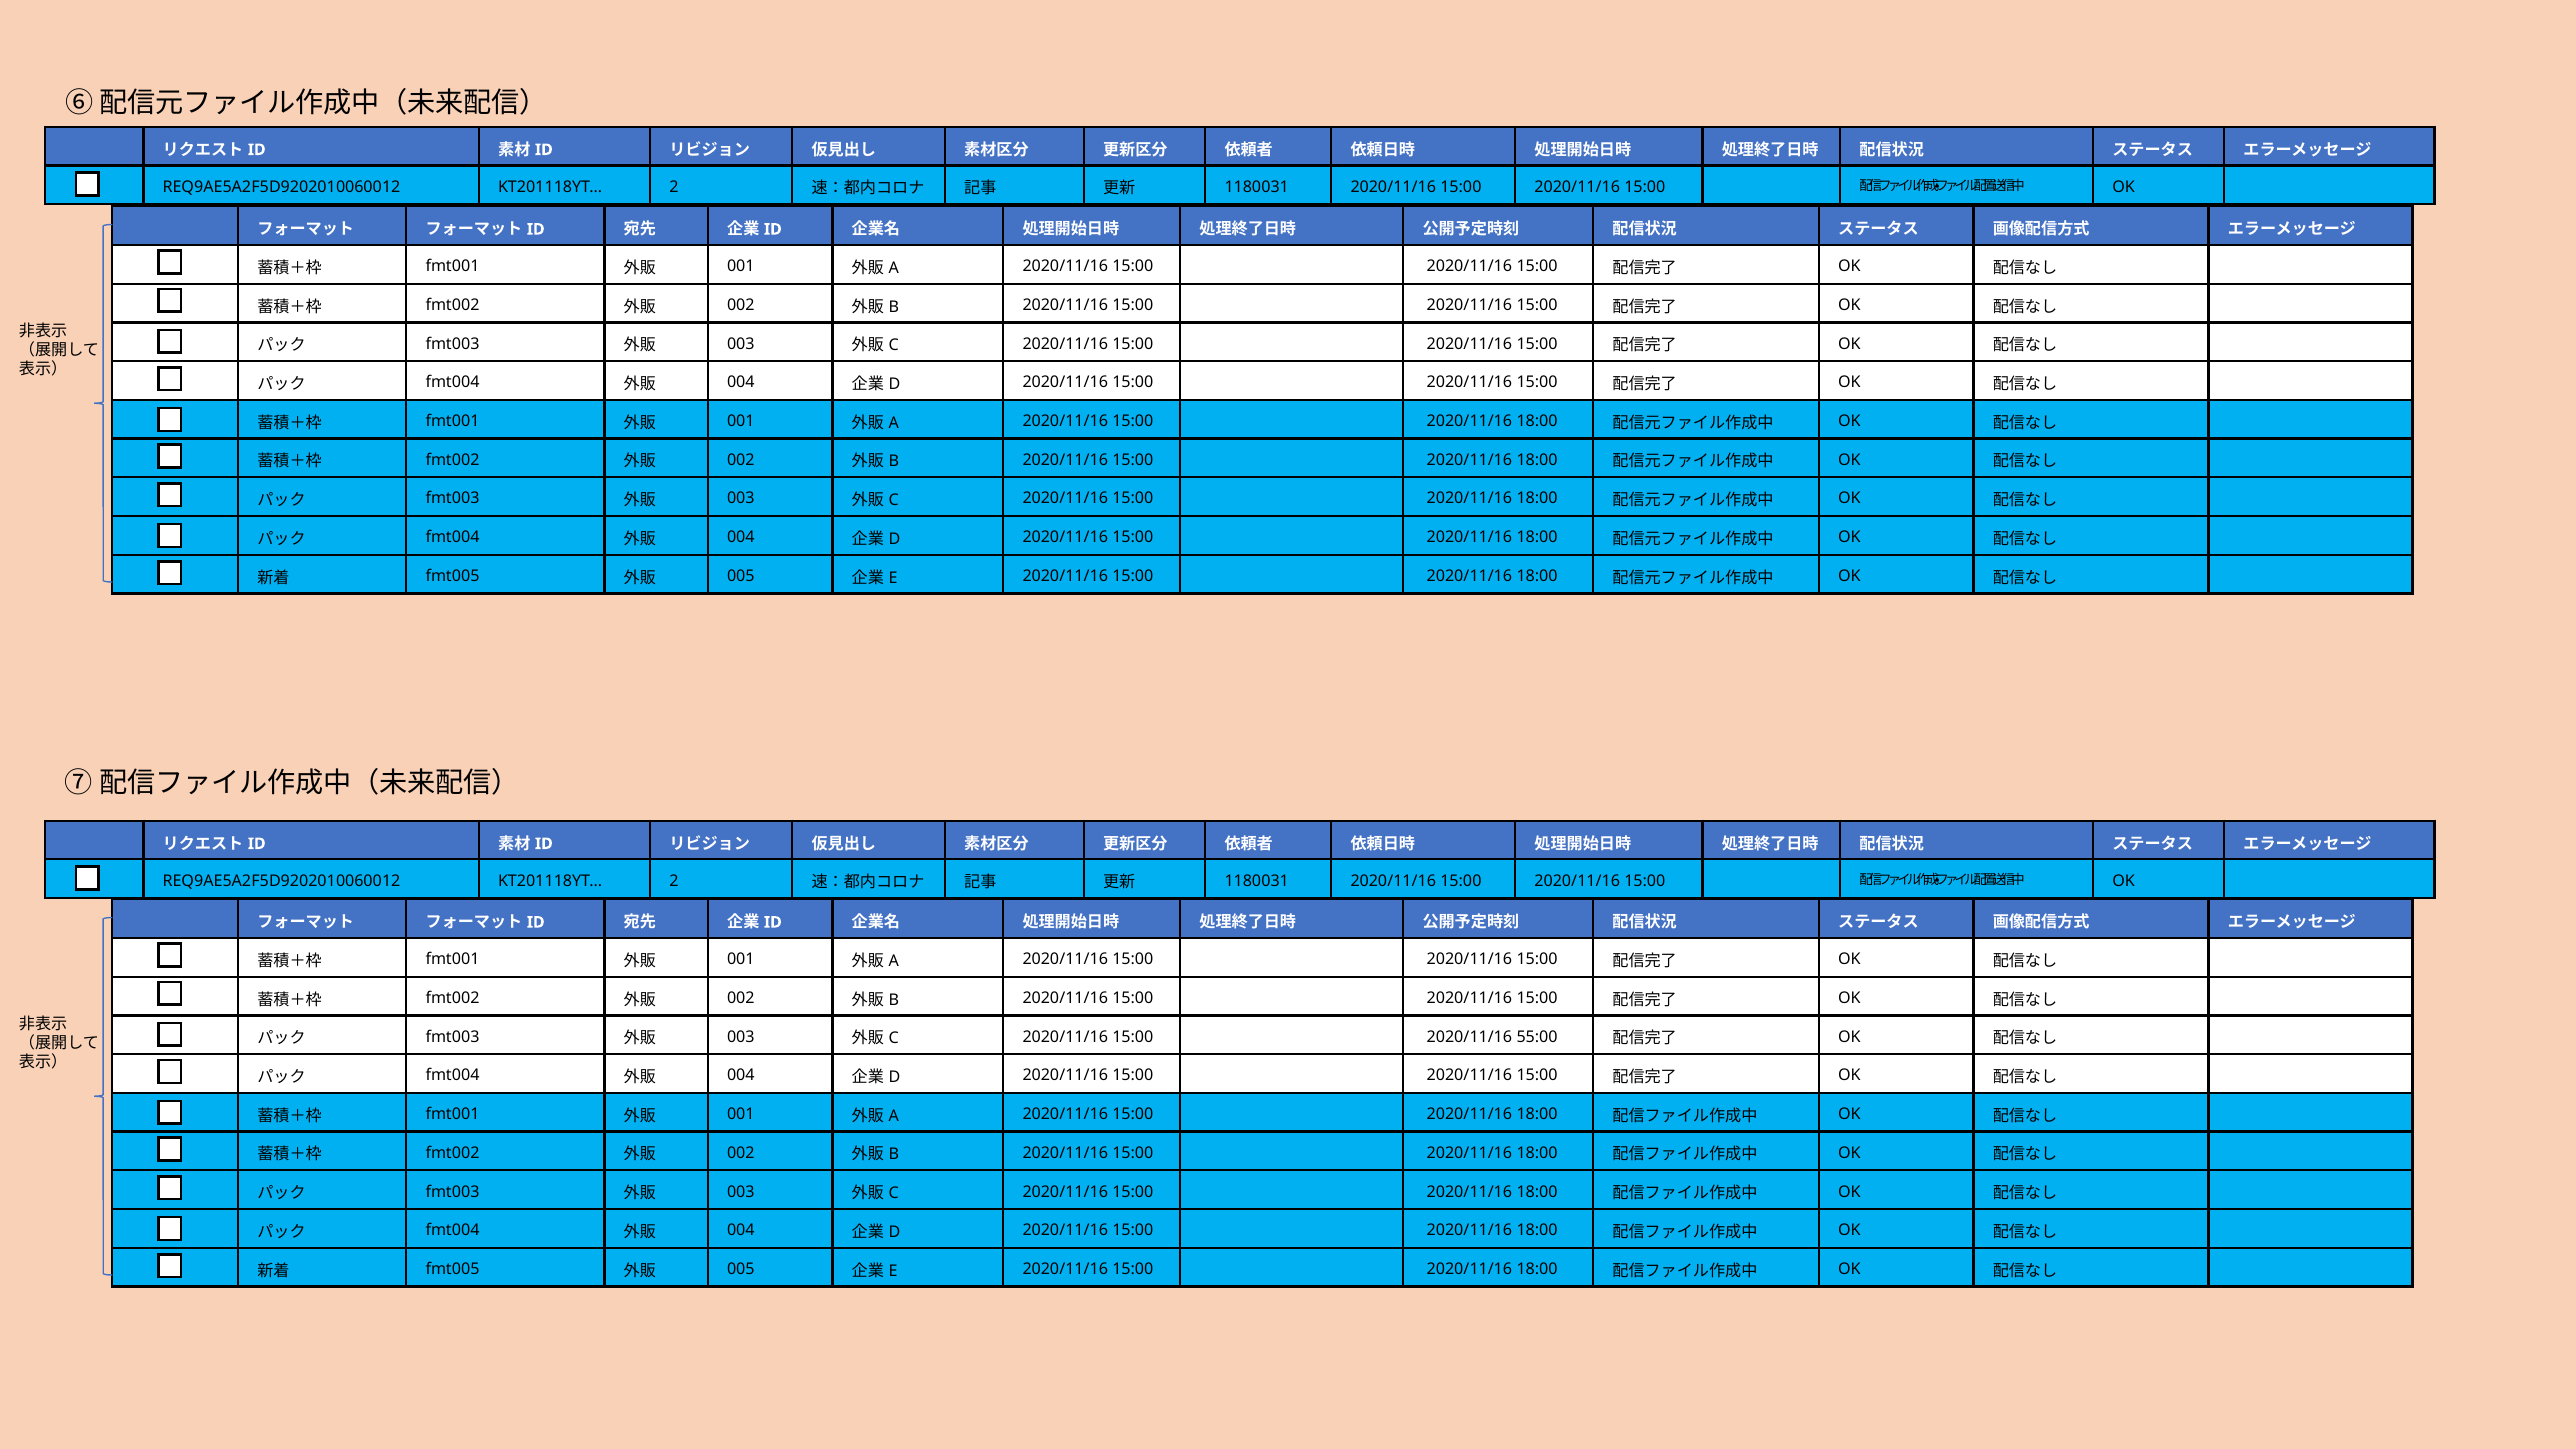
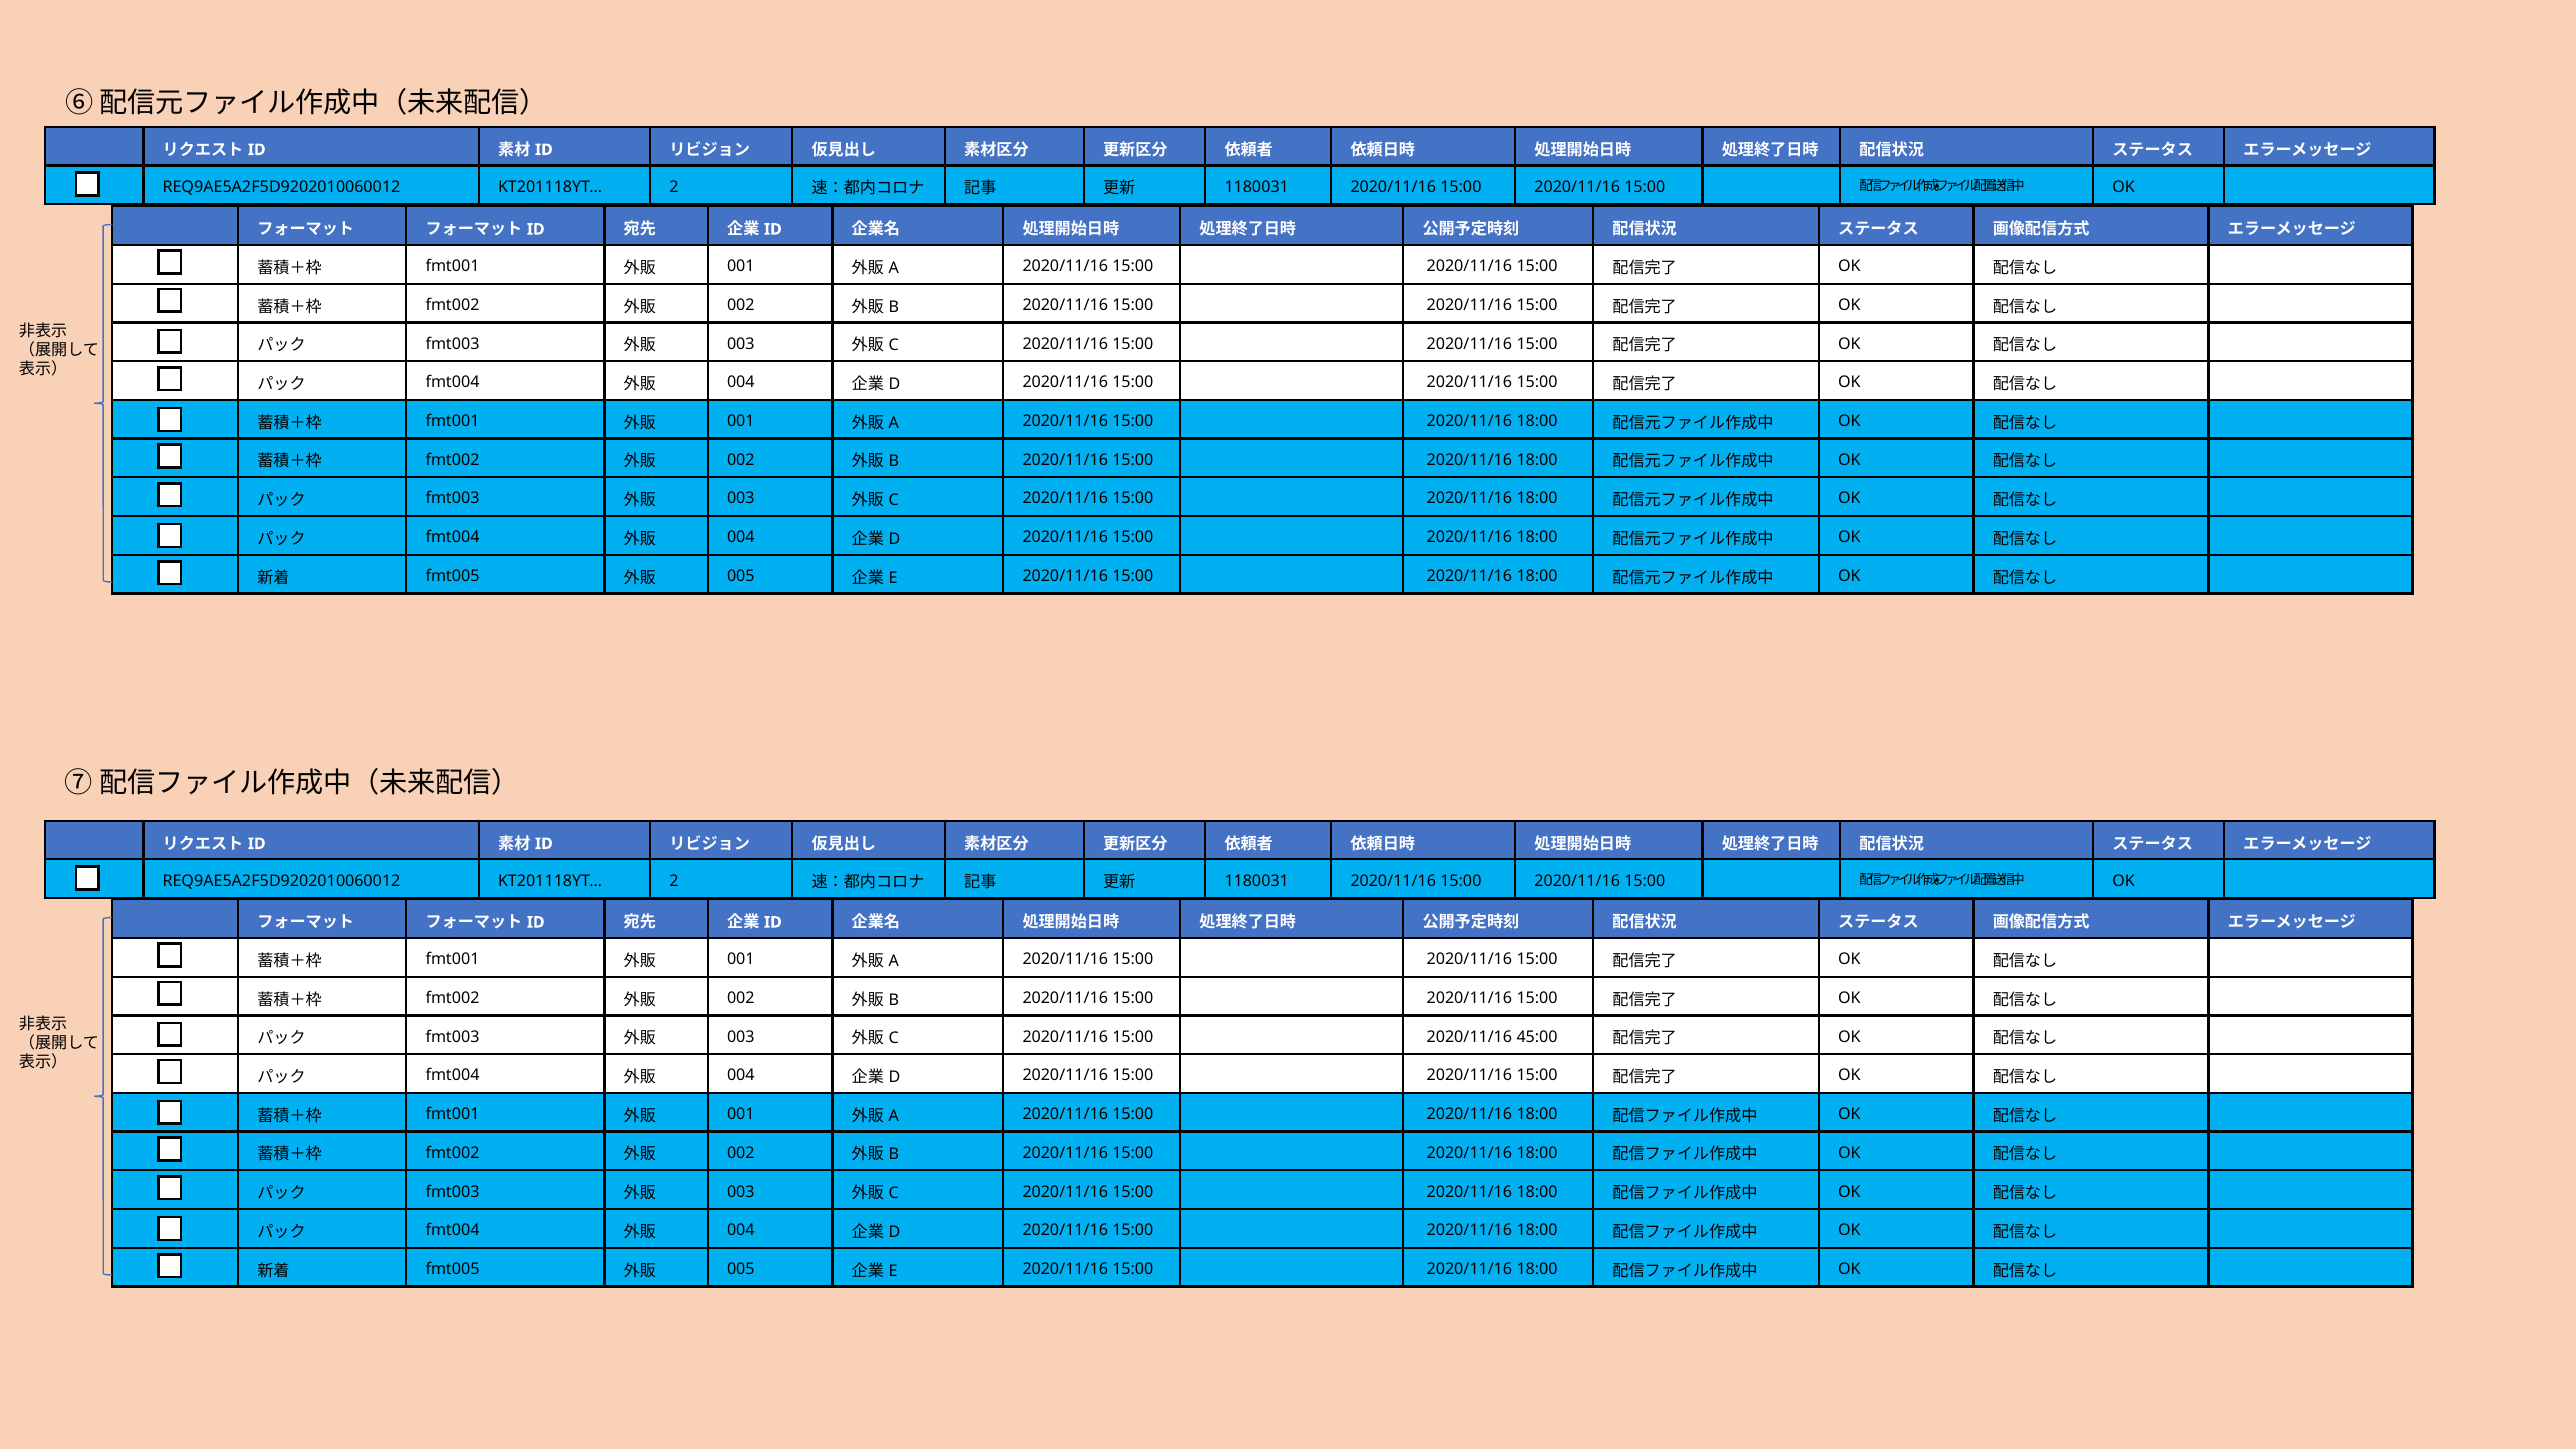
55:00: 55:00 -> 45:00 (1537, 1037)
